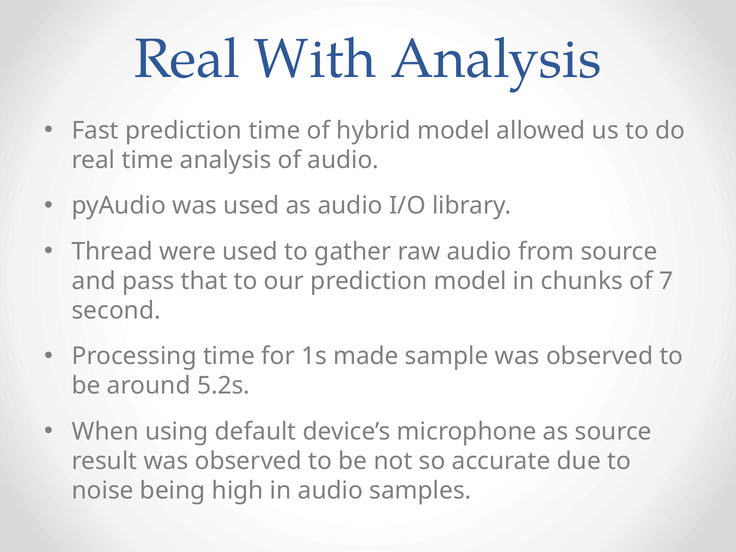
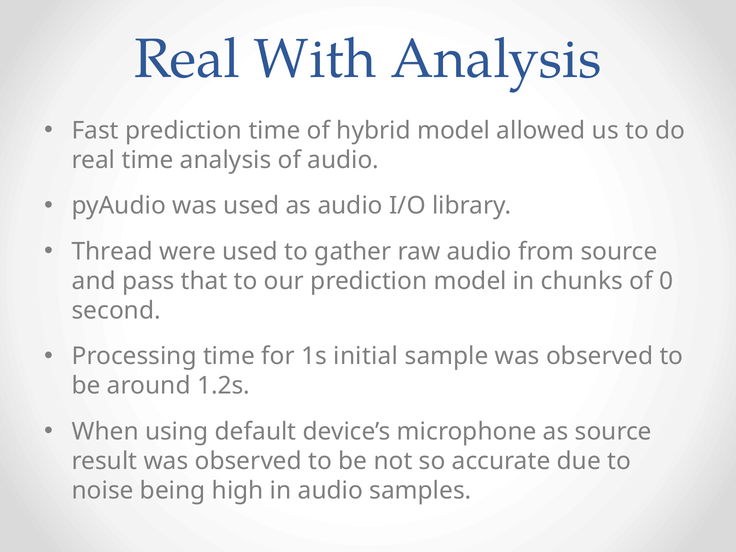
7: 7 -> 0 (666, 281)
made: made -> initial (366, 356)
5.2s: 5.2s -> 1.2s (224, 386)
